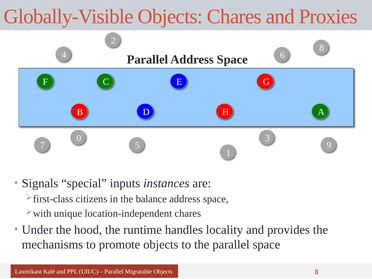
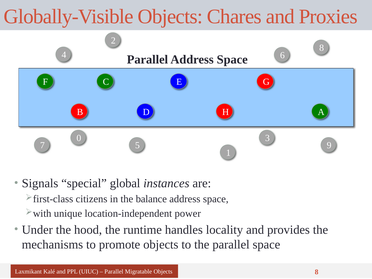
inputs: inputs -> global (125, 183)
location-independent chares: chares -> power (188, 213)
